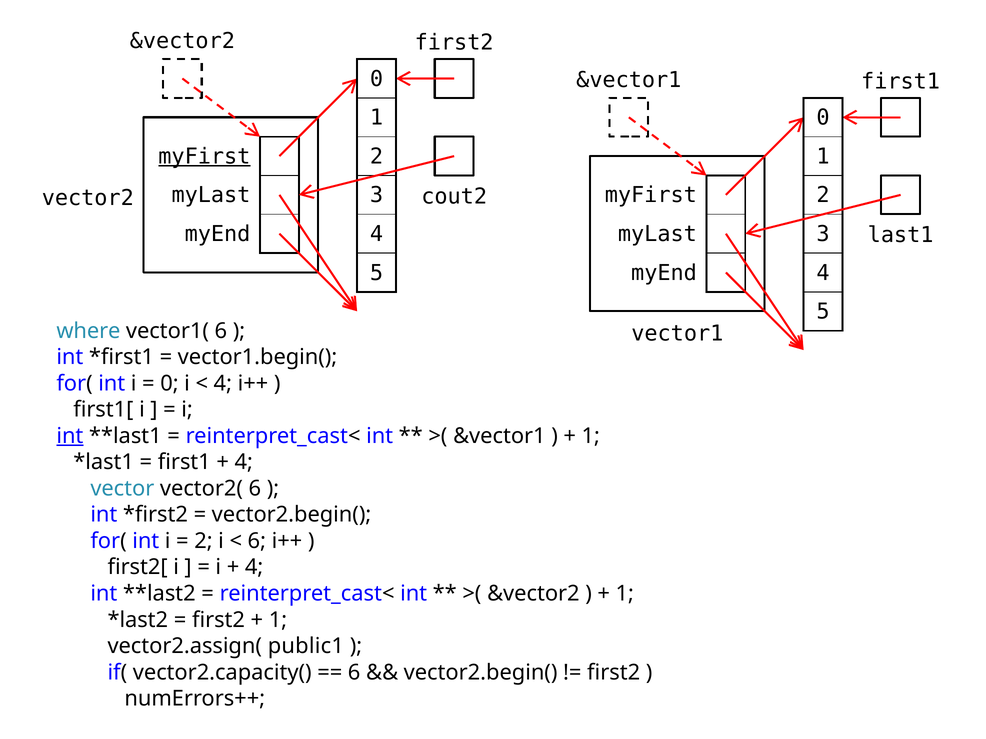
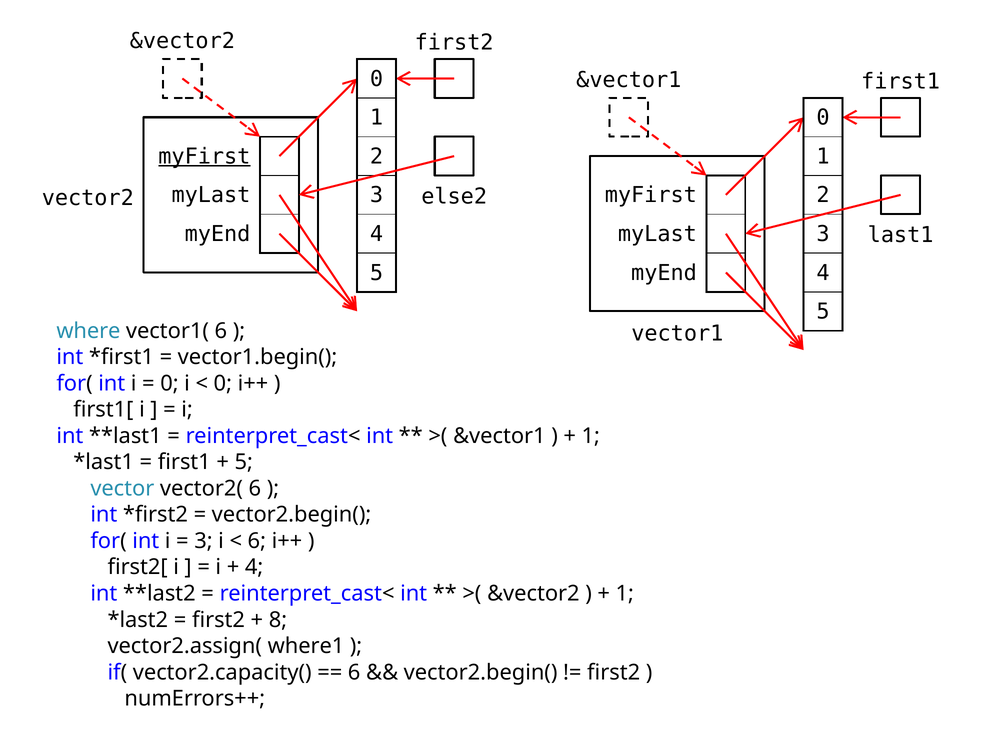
cout2: cout2 -> else2 (454, 196)
4: 4 -> 0 (223, 384)
int underline: present -> none (70, 436)
4: 4 -> 5 (244, 463)
2: 2 -> 3 (203, 541)
1: 1 -> 8 (278, 620)
public1: public1 -> where1 (306, 646)
